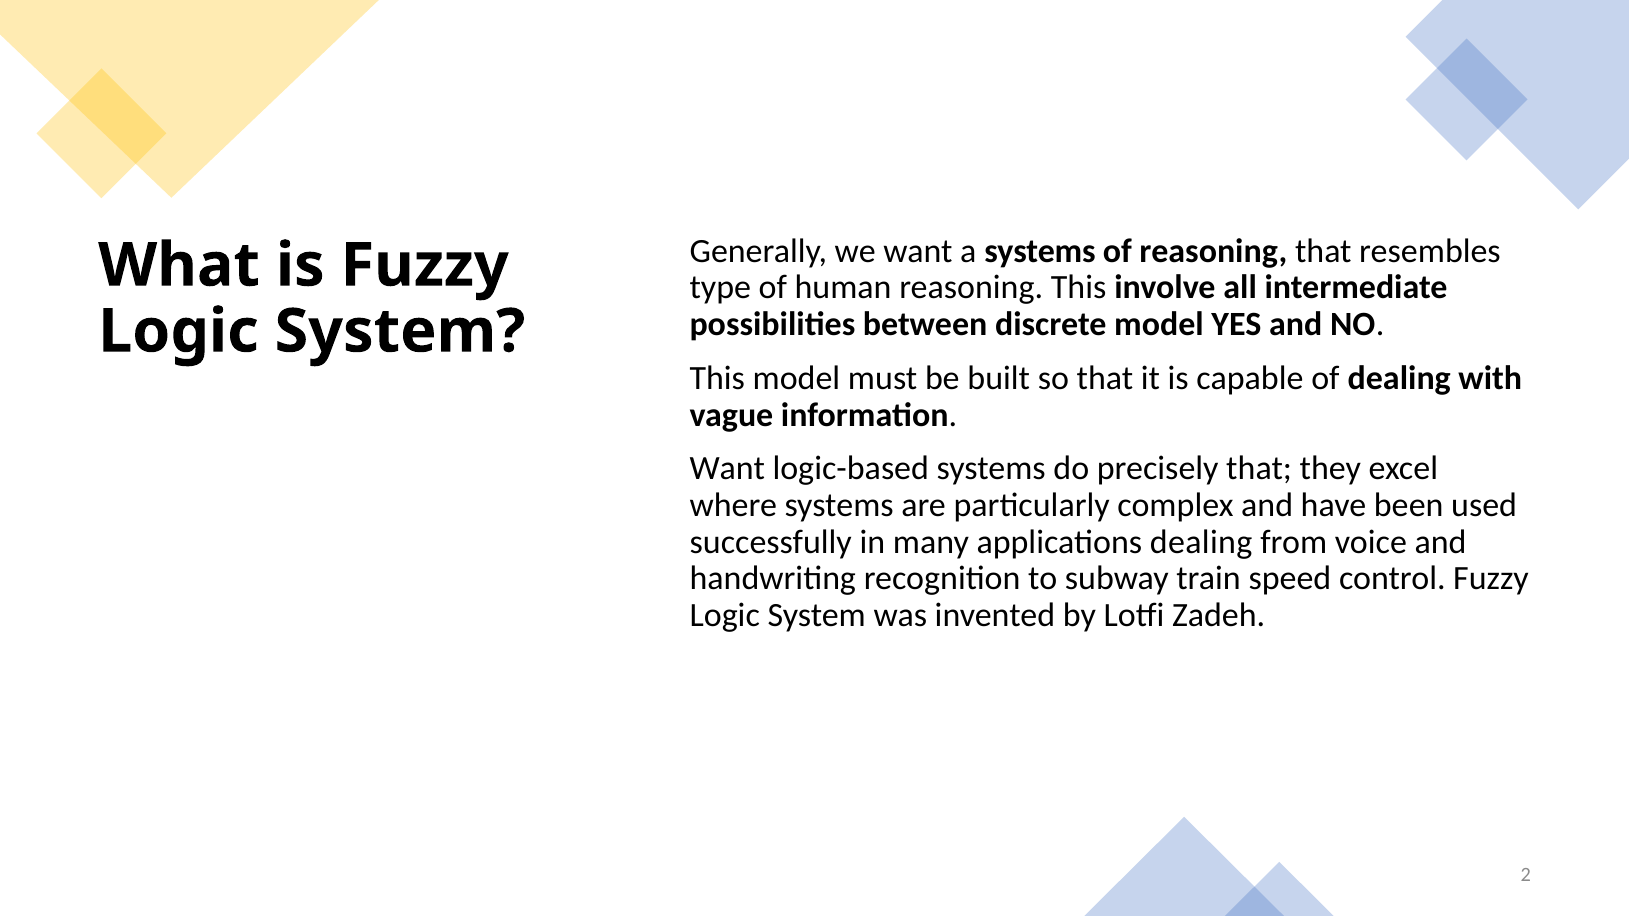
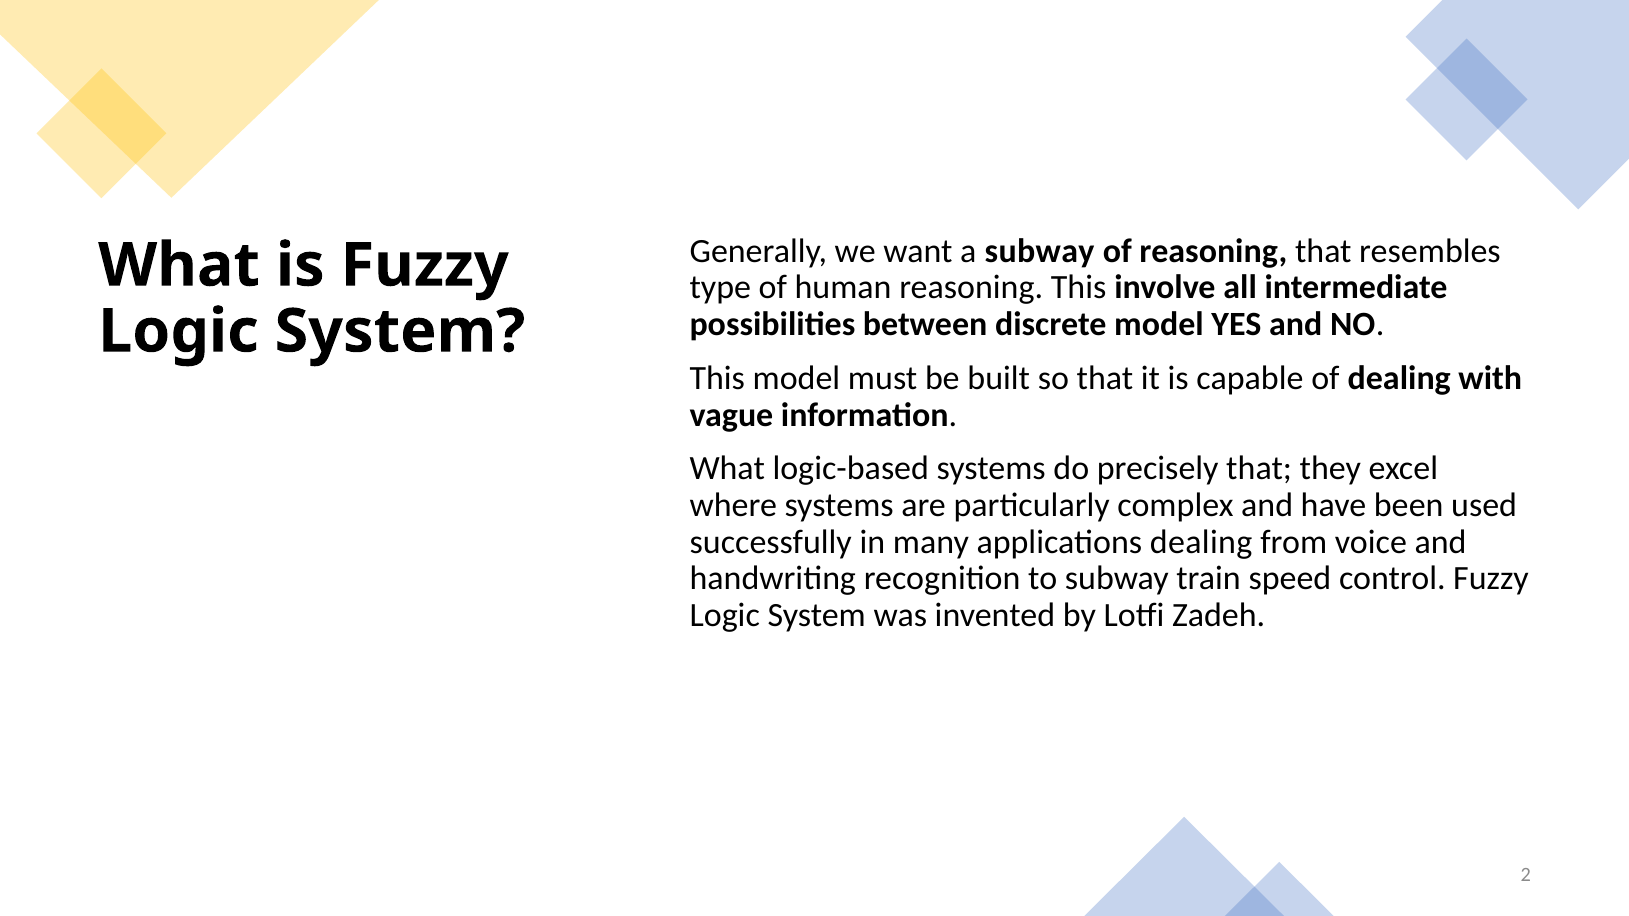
a systems: systems -> subway (1040, 251)
Want: Want -> What (727, 469)
